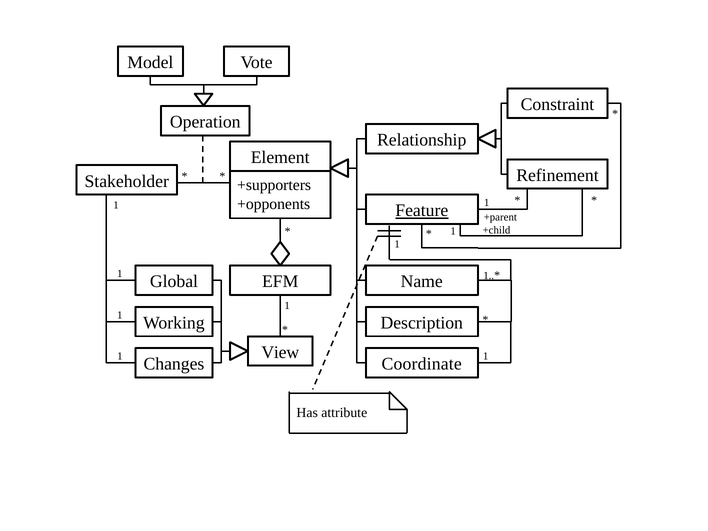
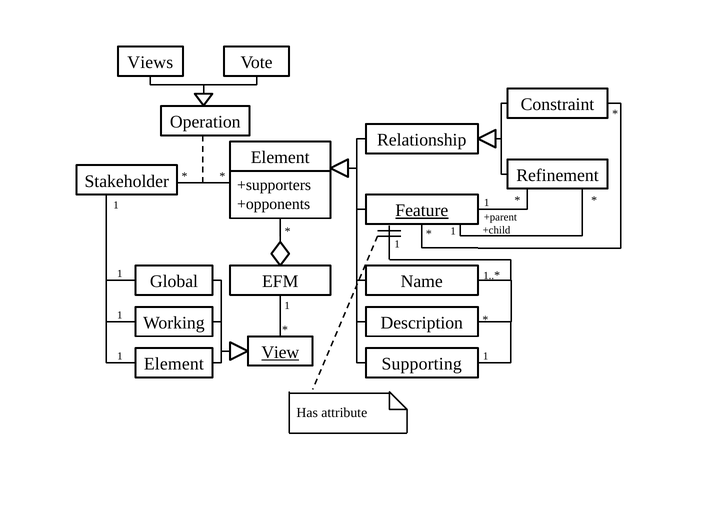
Model: Model -> Views (150, 62)
View underline: none -> present (280, 352)
Changes: Changes -> Element (174, 364)
Coordinate: Coordinate -> Supporting (422, 364)
